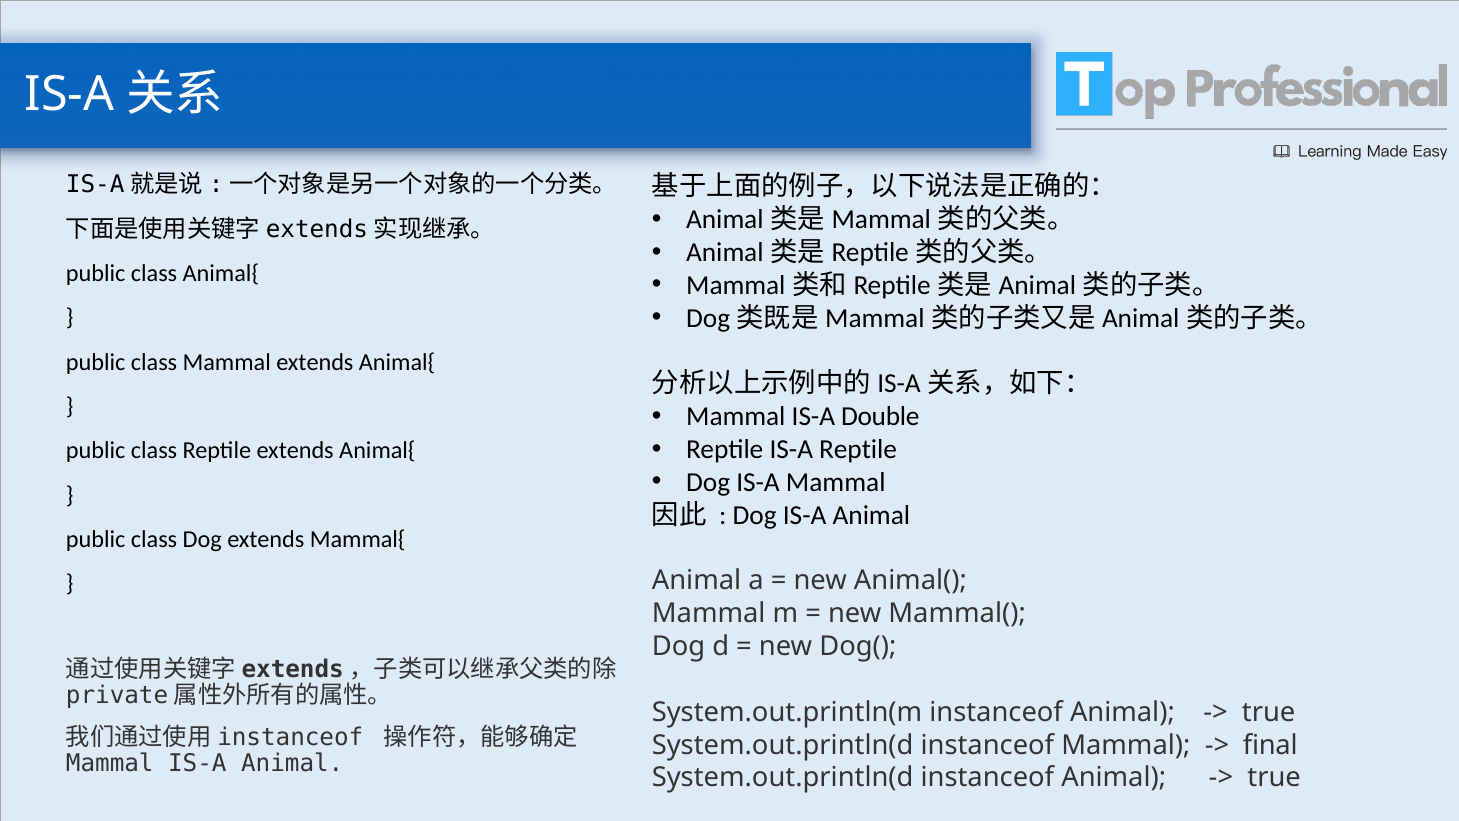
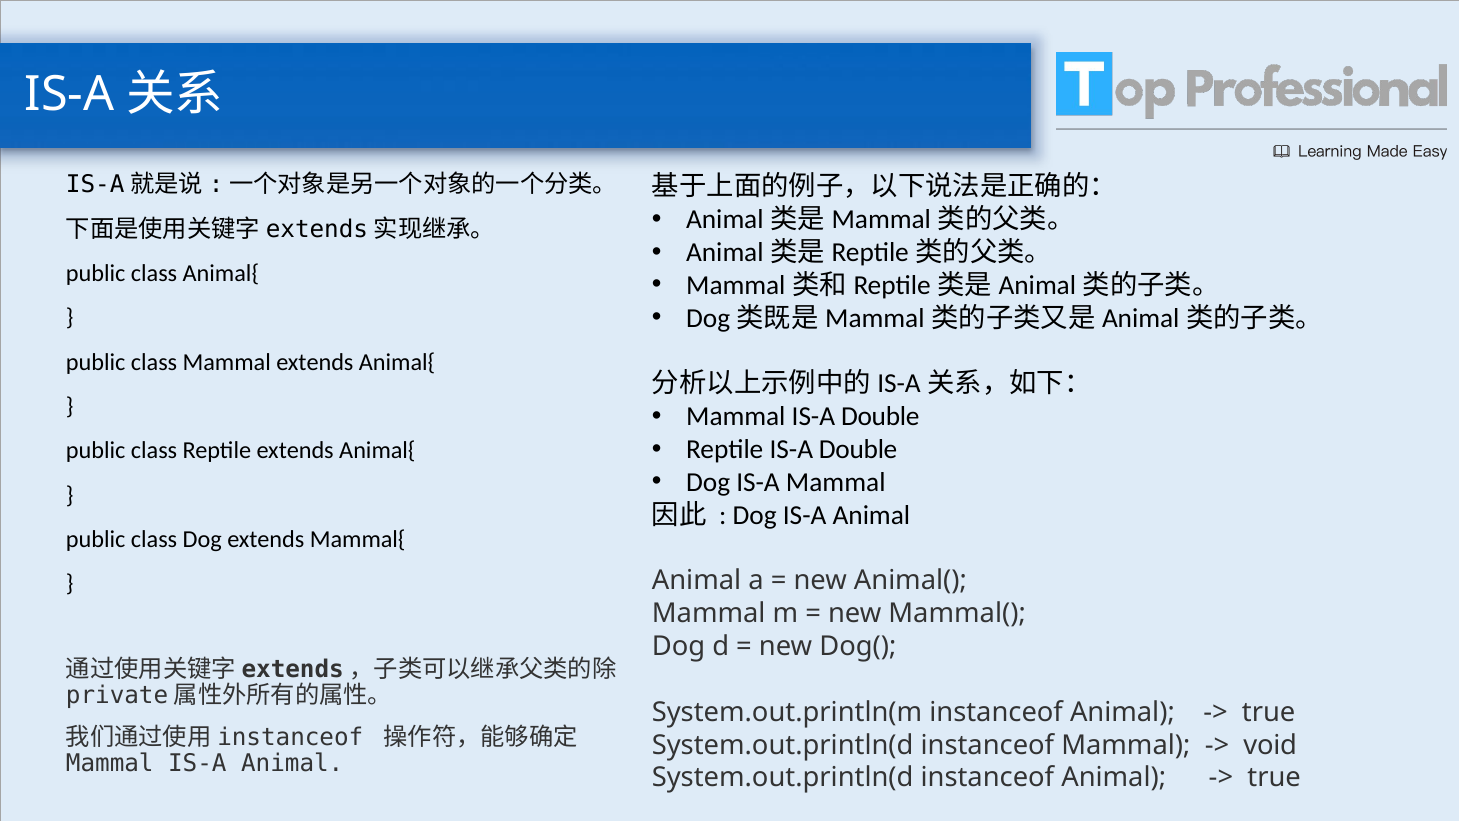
Reptile IS-A Reptile: Reptile -> Double (858, 449)
final: final -> void (1270, 745)
